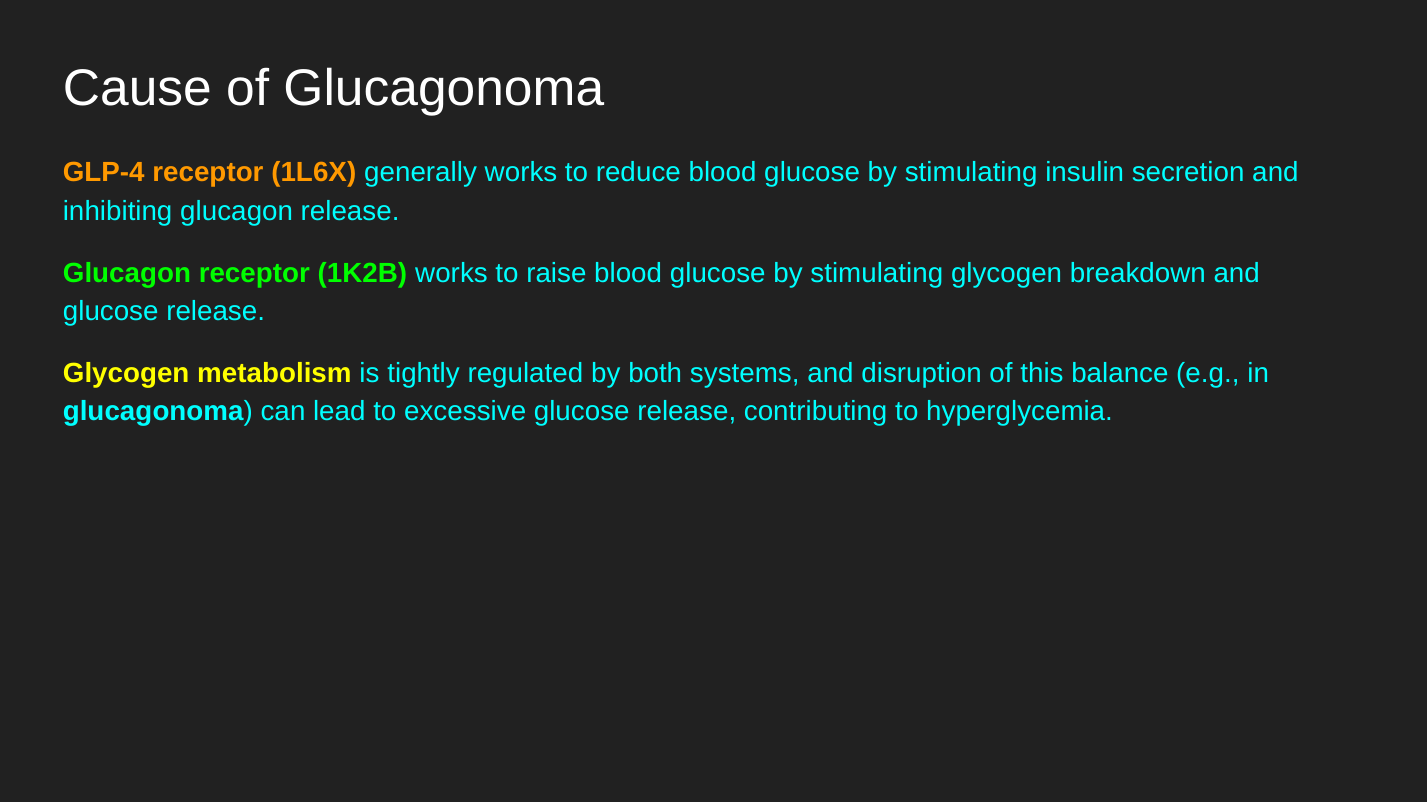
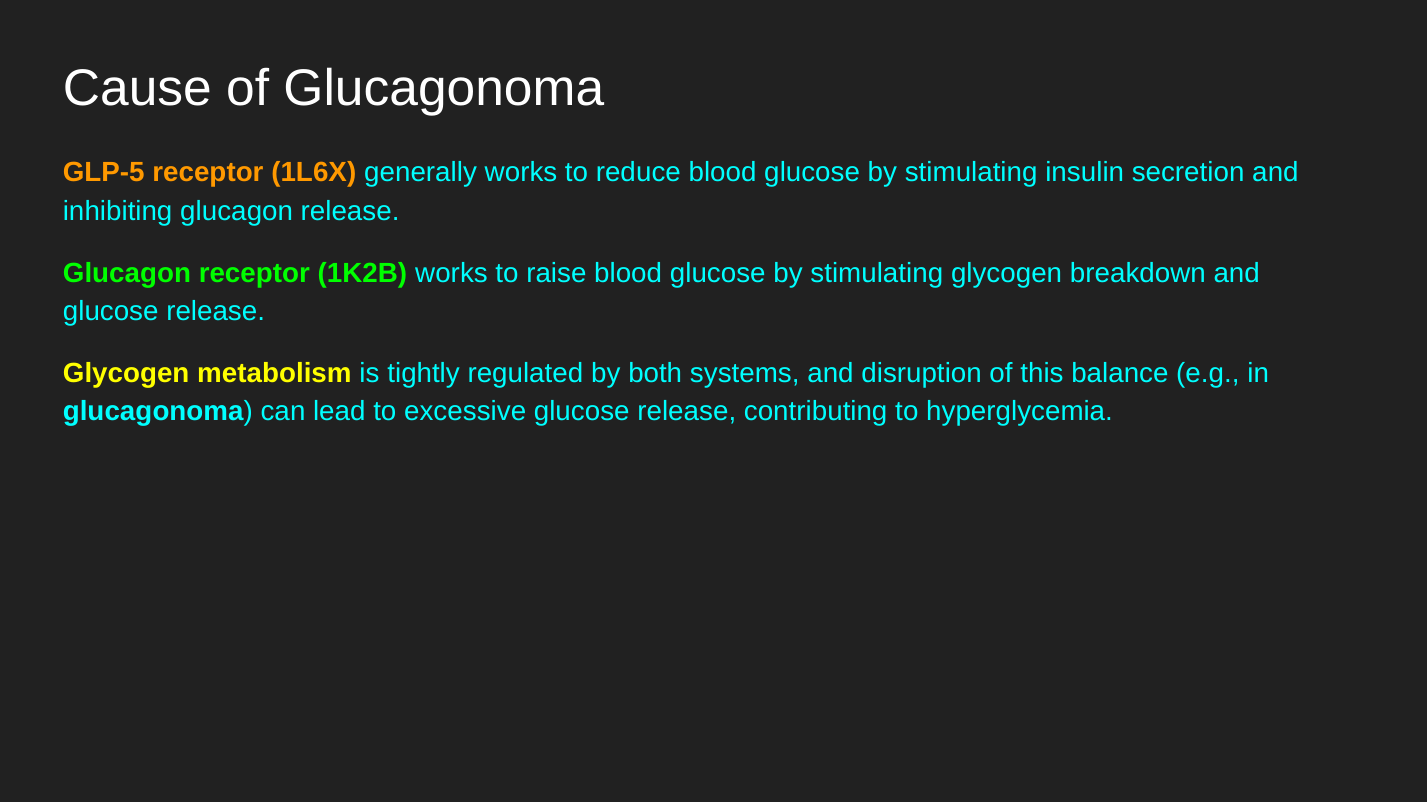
GLP-4: GLP-4 -> GLP-5 (104, 173)
